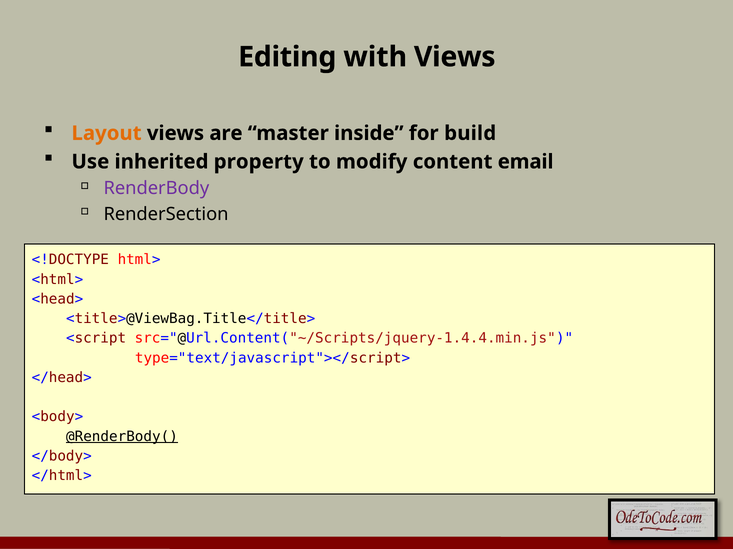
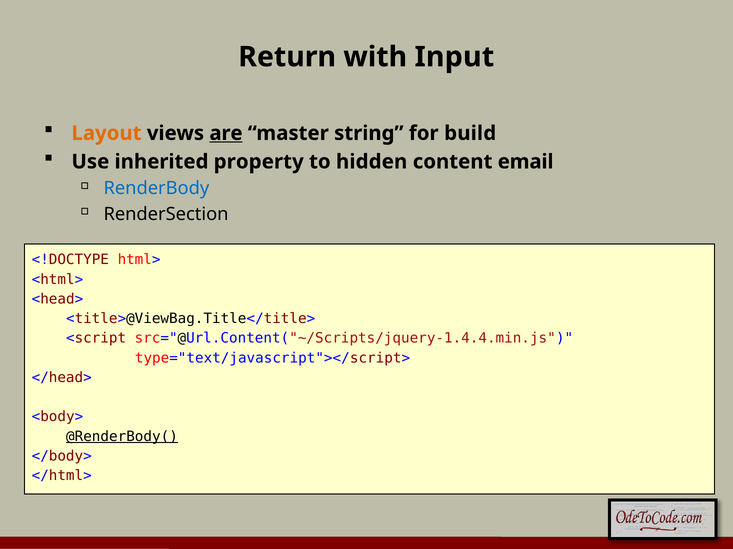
Editing: Editing -> Return (287, 57)
with Views: Views -> Input (454, 57)
are underline: none -> present (226, 133)
inside: inside -> string (369, 133)
modify: modify -> hidden (372, 162)
RenderBody colour: purple -> blue (156, 189)
